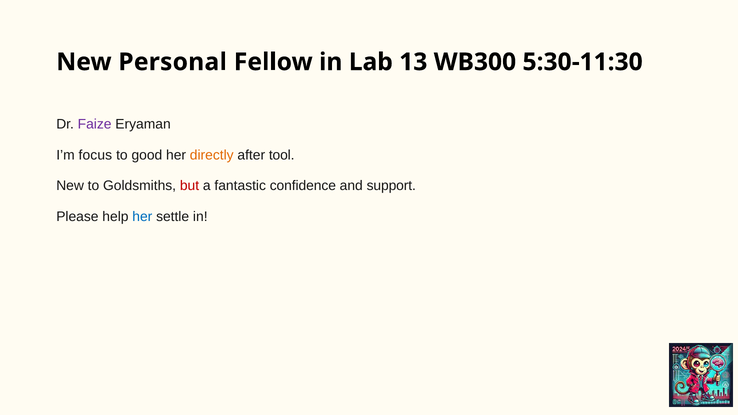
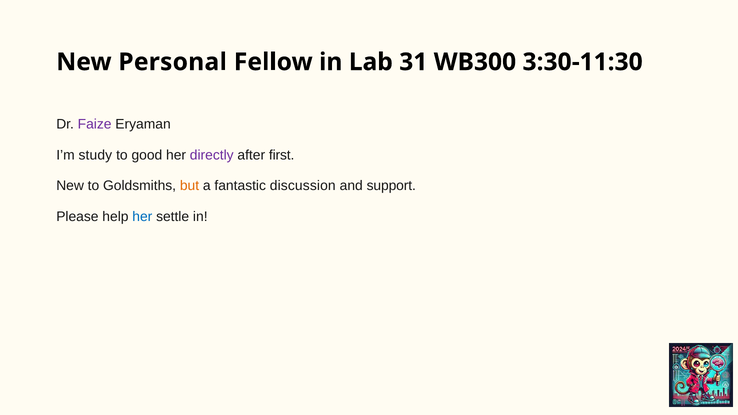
13: 13 -> 31 (413, 62)
5:30-11:30: 5:30-11:30 -> 3:30-11:30 (583, 62)
focus: focus -> study (95, 155)
directly colour: orange -> purple (212, 155)
tool: tool -> first (282, 155)
but colour: red -> orange (190, 186)
confidence: confidence -> discussion (303, 186)
